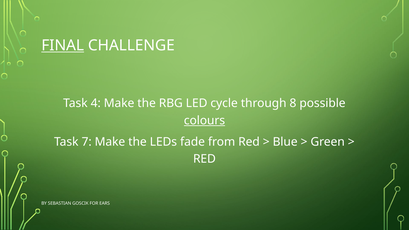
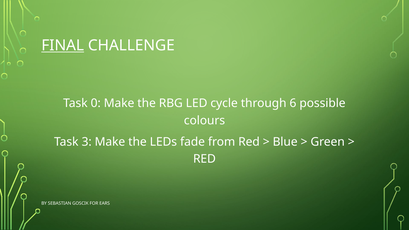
4: 4 -> 0 (96, 103)
8: 8 -> 6 (293, 103)
colours underline: present -> none (204, 121)
7: 7 -> 3 (87, 142)
